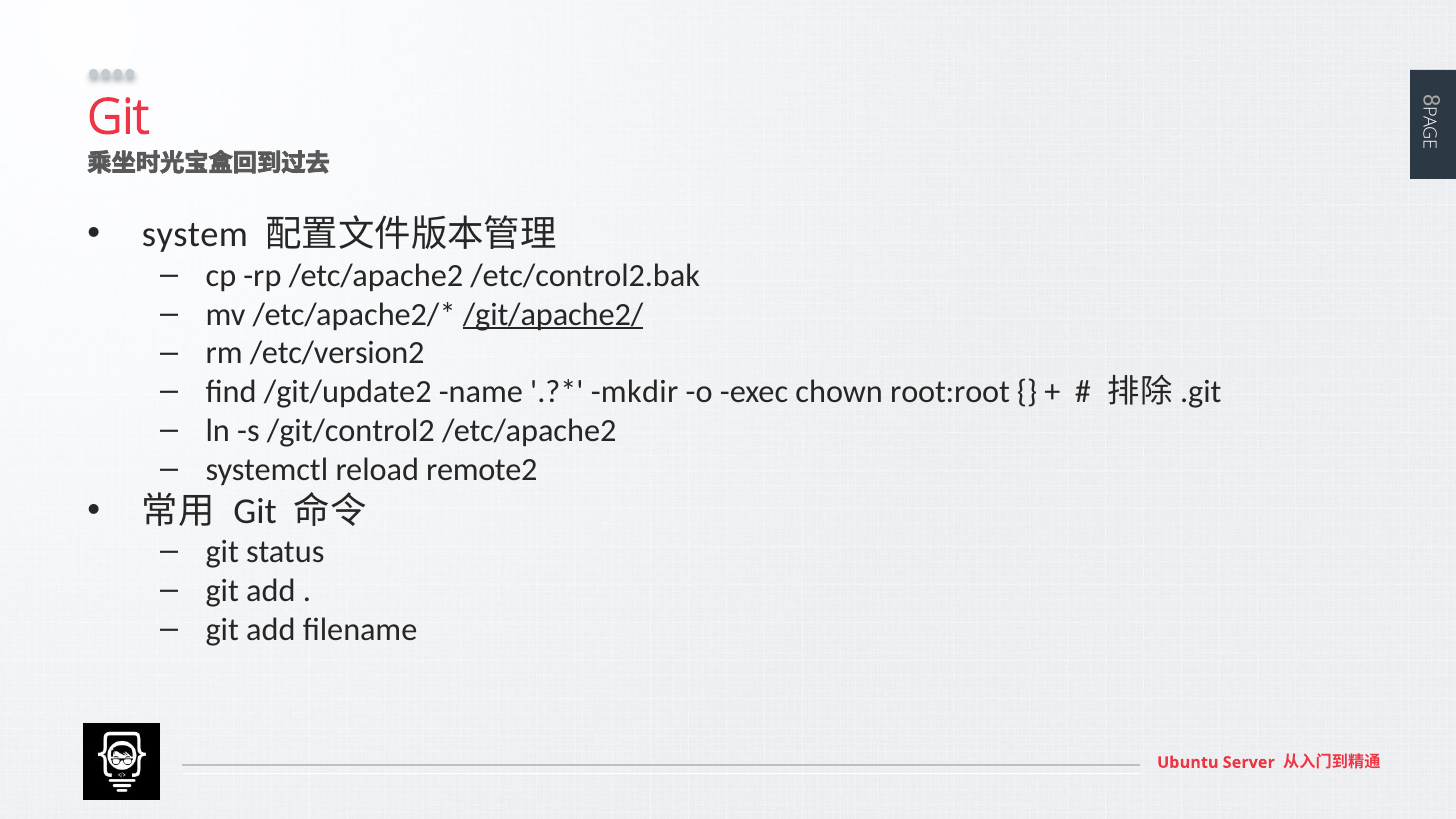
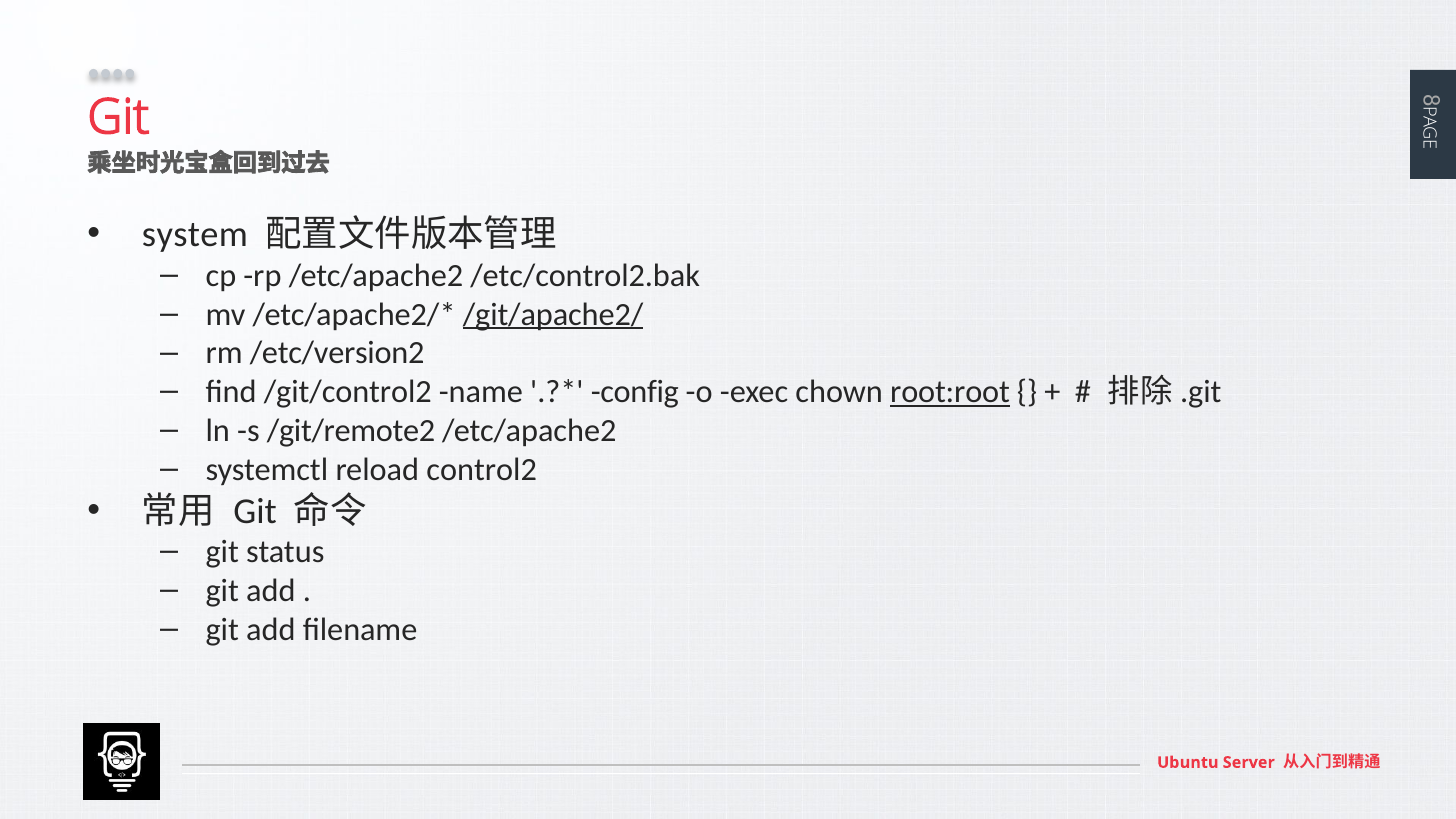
/git/update2: /git/update2 -> /git/control2 (348, 392)
mkdir: mkdir -> config (635, 392)
root:root underline: none -> present (950, 392)
/git/control2: /git/control2 -> /git/remote2 (351, 431)
remote2: remote2 -> control2 (482, 470)
